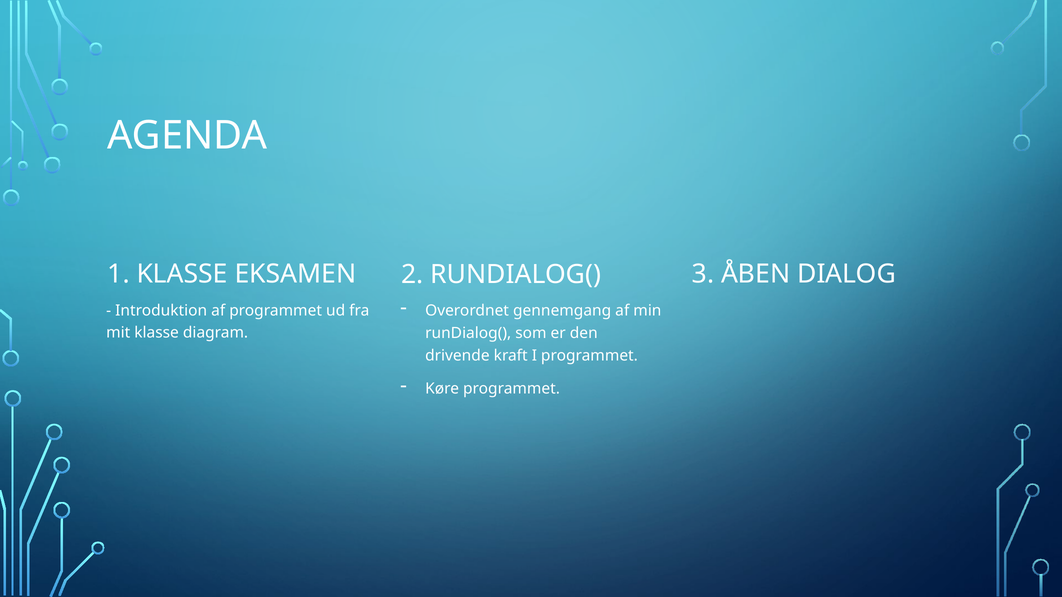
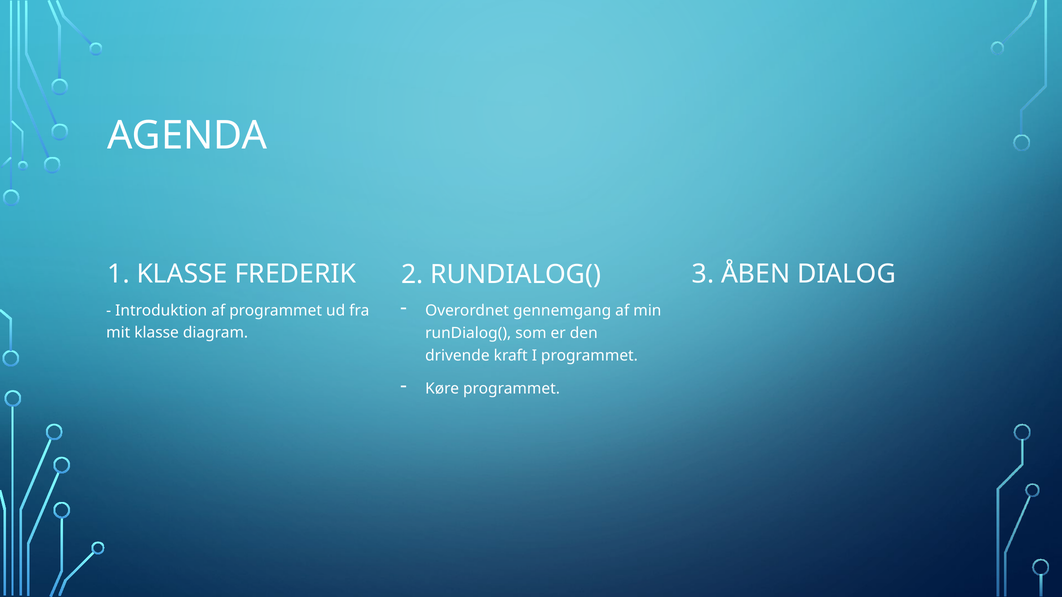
EKSAMEN: EKSAMEN -> FREDERIK (295, 274)
